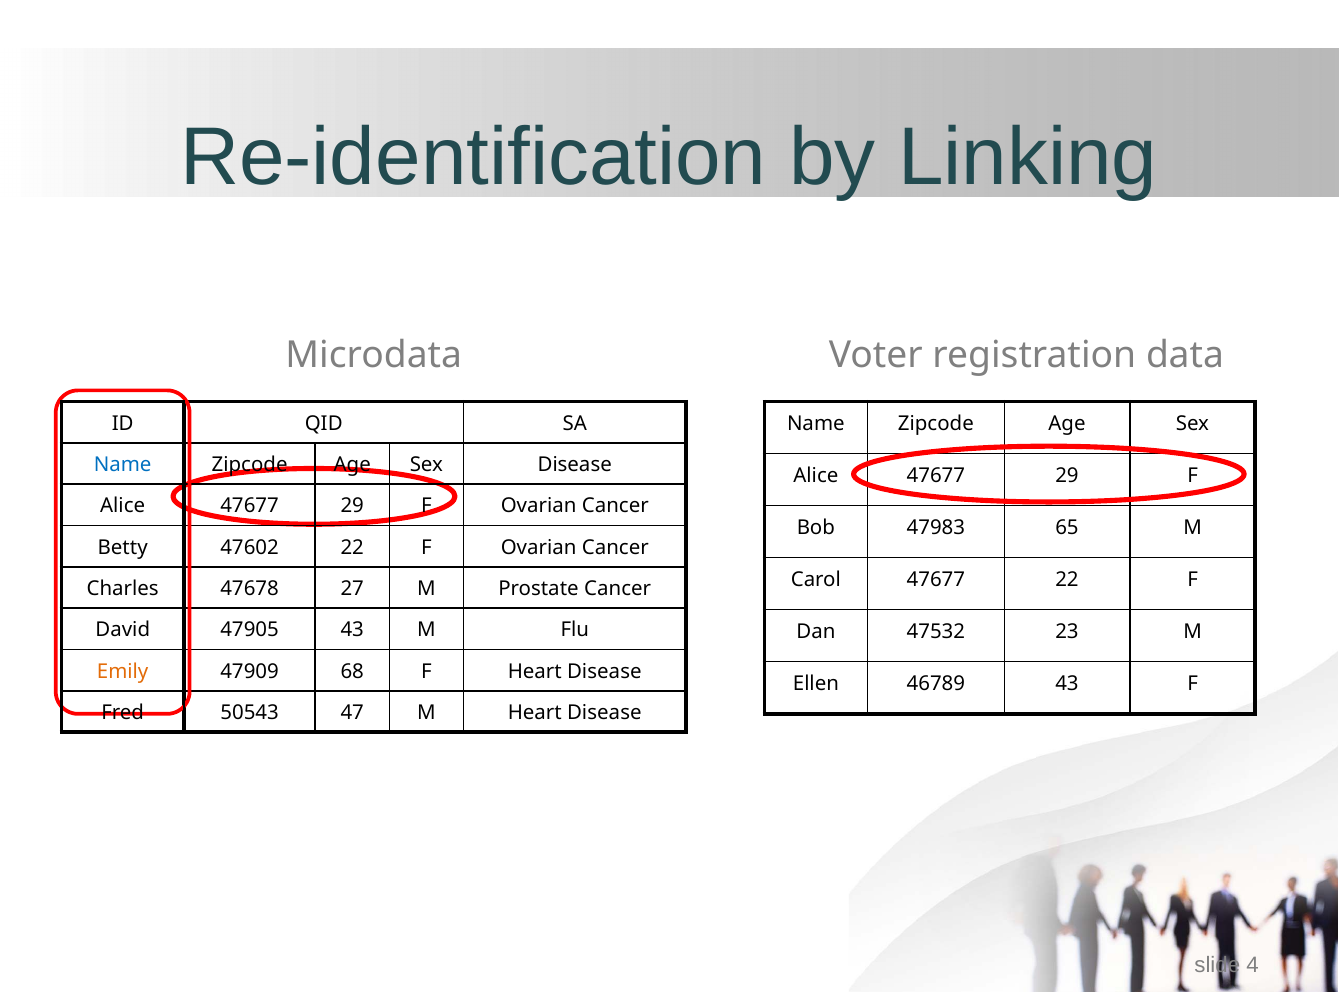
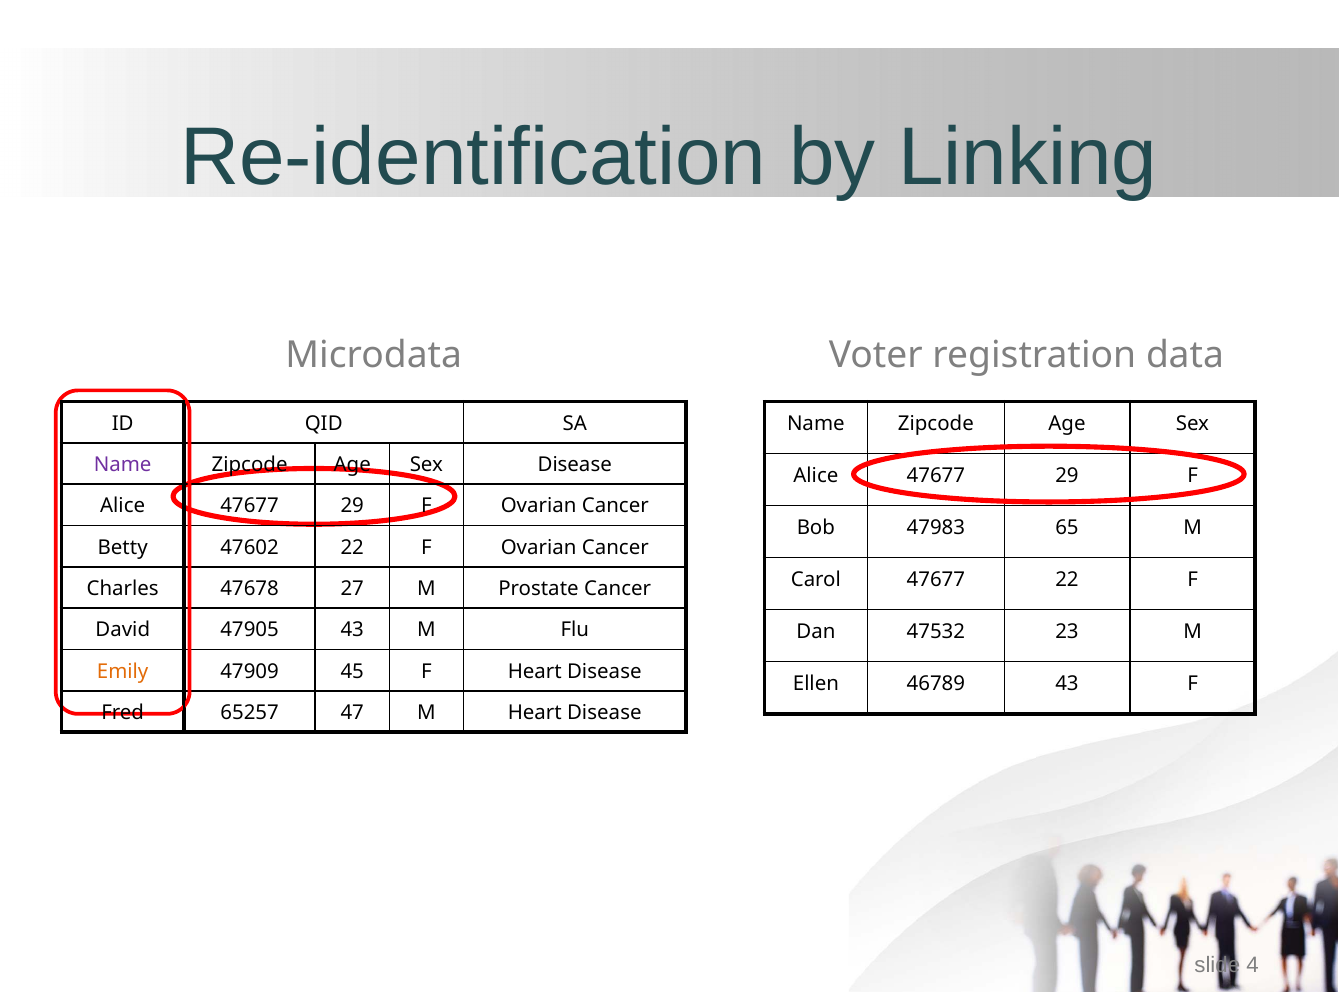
Name colour: blue -> purple (123, 465)
68: 68 -> 45 (352, 672)
50543: 50543 -> 65257 (250, 713)
